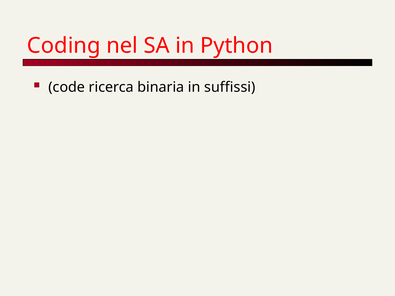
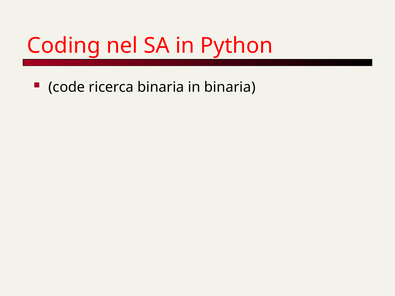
in suffissi: suffissi -> binaria (230, 87)
